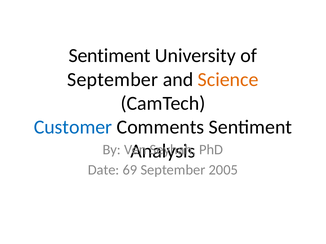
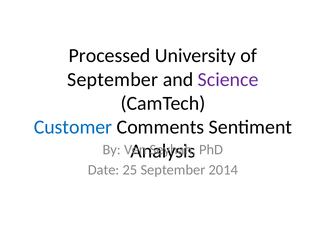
Sentiment: Sentiment -> Processed (110, 56)
Science colour: orange -> purple (228, 80)
69: 69 -> 25 (130, 170)
2005: 2005 -> 2014 (223, 170)
